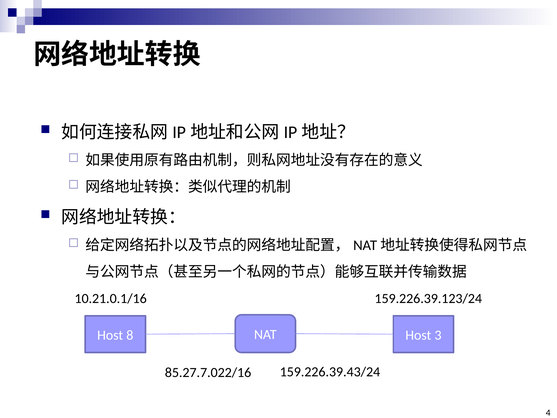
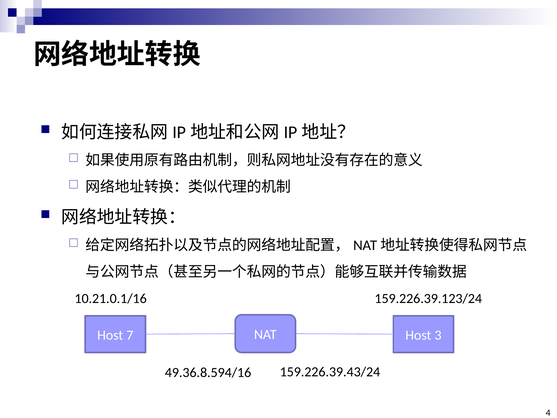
8: 8 -> 7 (130, 335)
85.27.7.022/16: 85.27.7.022/16 -> 49.36.8.594/16 (208, 372)
